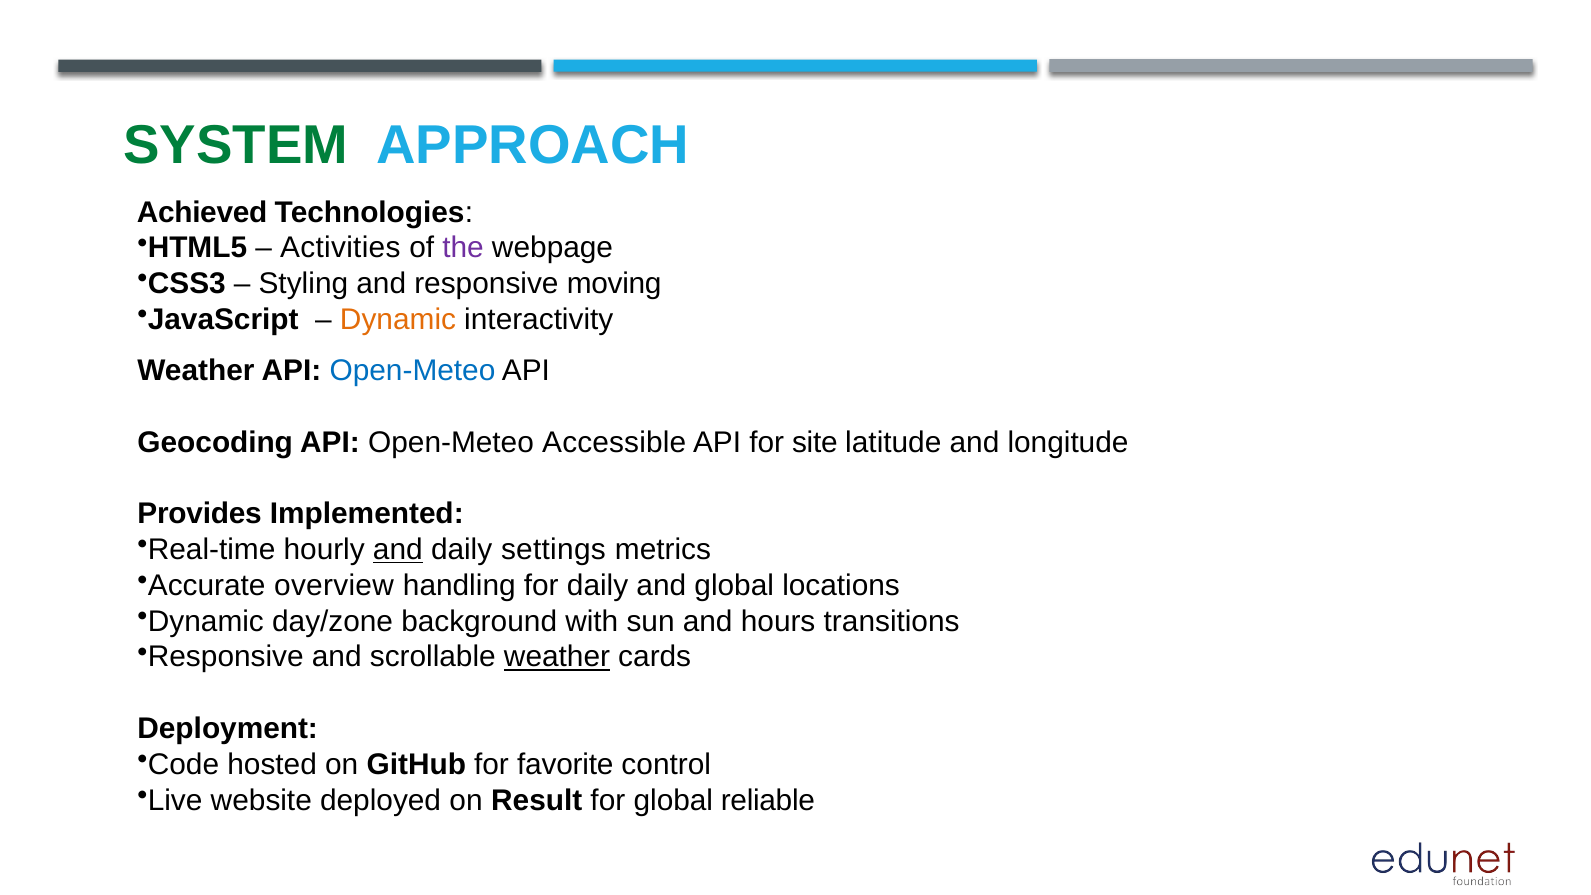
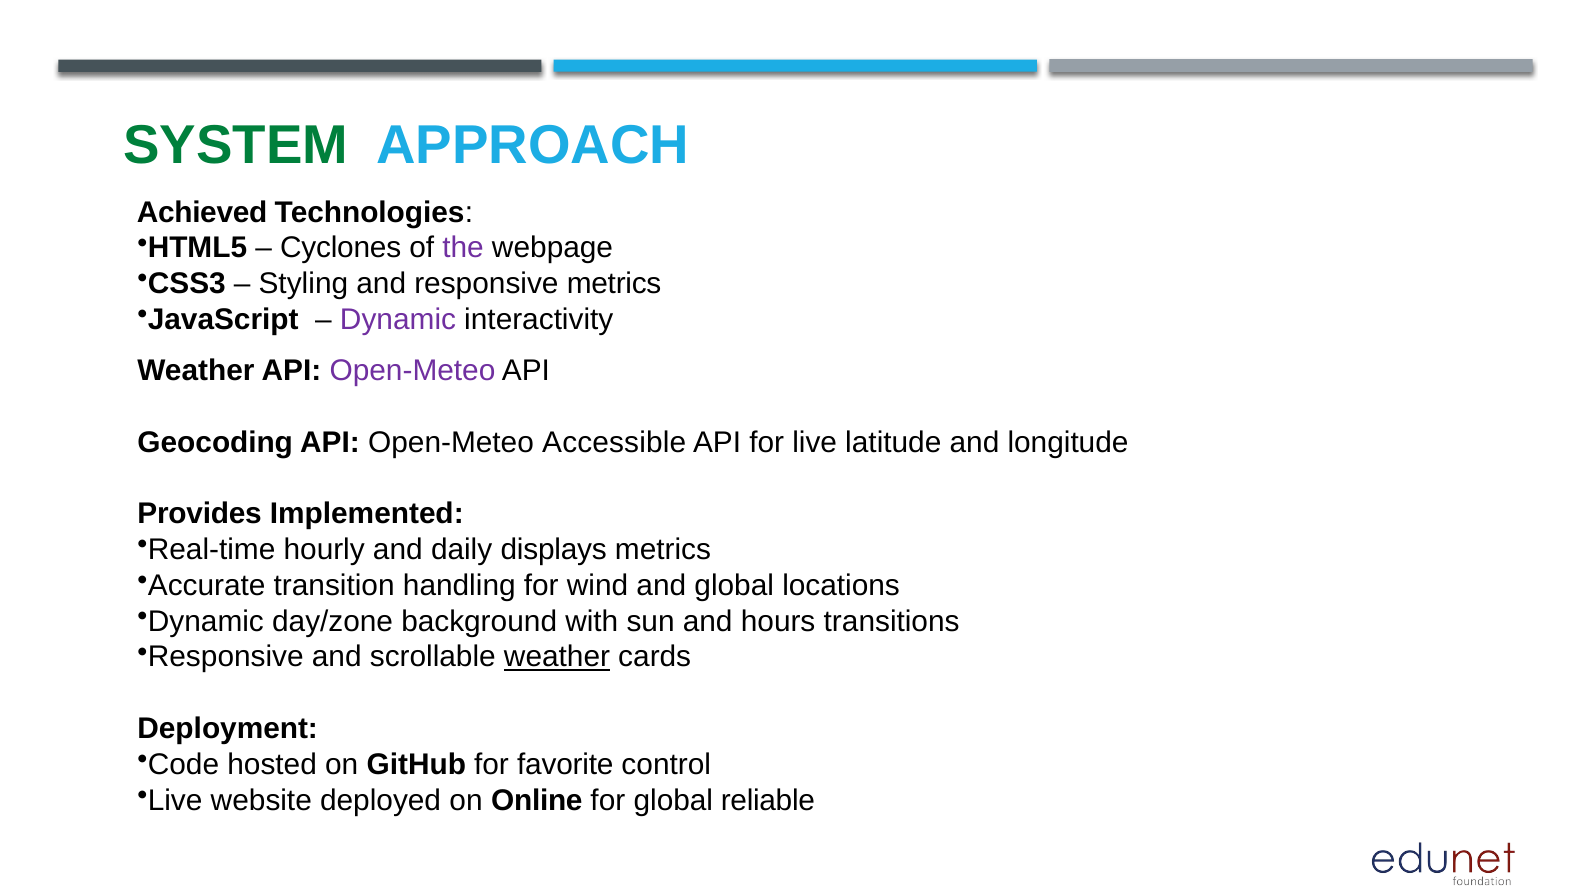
Activities: Activities -> Cyclones (341, 248)
responsive moving: moving -> metrics (614, 284)
Dynamic colour: orange -> purple (398, 320)
Open-Meteo colour: blue -> purple (413, 371)
for site: site -> live (815, 442)
and underline: present -> none (398, 550)
settings: settings -> displays (554, 550)
overview: overview -> transition (334, 586)
for daily: daily -> wind (598, 586)
Result: Result -> Online (537, 800)
